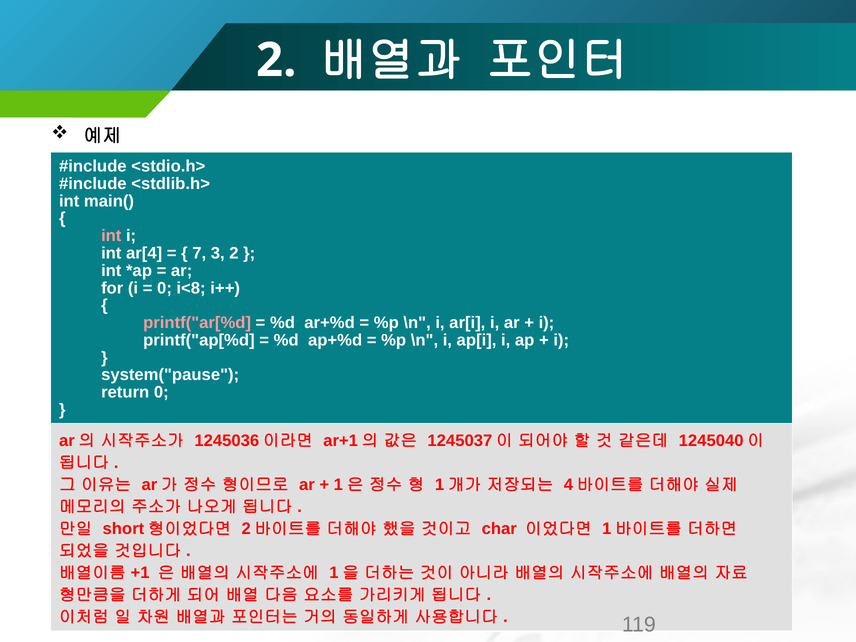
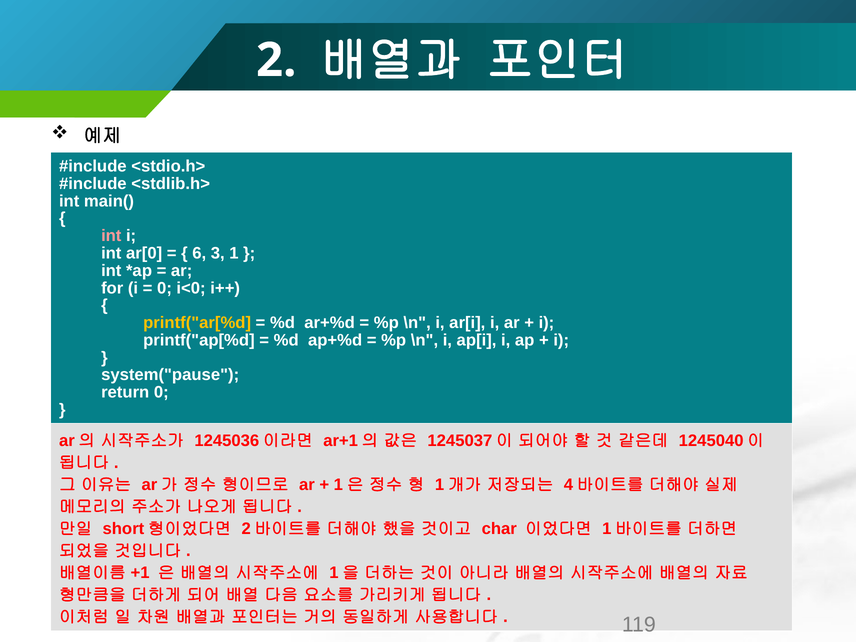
ar[4: ar[4 -> ar[0 (144, 253)
7: 7 -> 6 (199, 253)
3 2: 2 -> 1 (234, 253)
i<8: i<8 -> i<0 (191, 288)
printf("ar[%d colour: pink -> yellow (197, 323)
